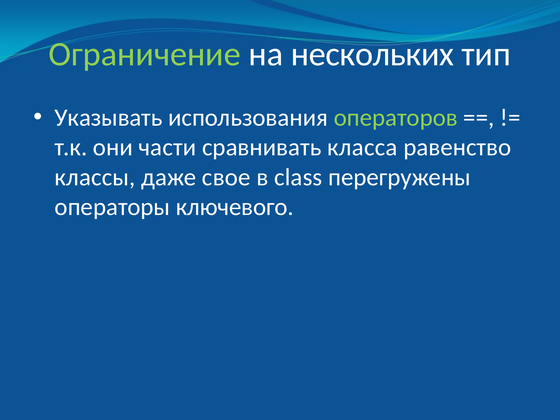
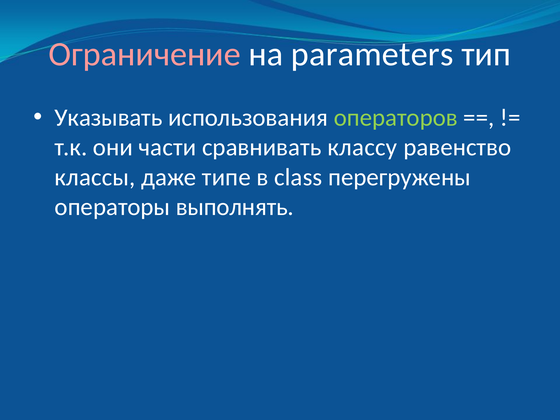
Ограничение colour: light green -> pink (145, 54)
нескольких: нескольких -> parameters (372, 54)
класса: класса -> классу (362, 147)
свое: свое -> типе (226, 177)
ключевого: ключевого -> выполнять (235, 207)
